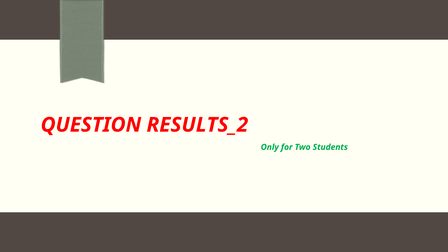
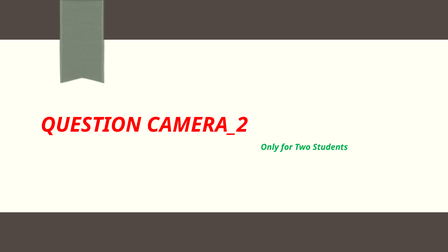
RESULTS_2: RESULTS_2 -> CAMERA_2 (197, 125)
